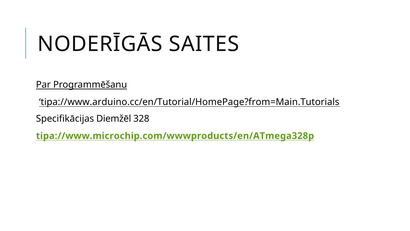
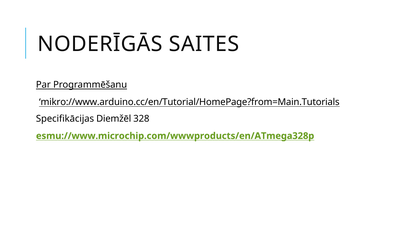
tipa://www.arduino.cc/en/Tutorial/HomePage?from=Main.Tutorials: tipa://www.arduino.cc/en/Tutorial/HomePage?from=Main.Tutorials -> mikro://www.arduino.cc/en/Tutorial/HomePage?from=Main.Tutorials (189, 102)
tipa://www.microchip.com/wwwproducts/en/ATmega328p: tipa://www.microchip.com/wwwproducts/en/ATmega328p -> esmu://www.microchip.com/wwwproducts/en/ATmega328p (175, 136)
